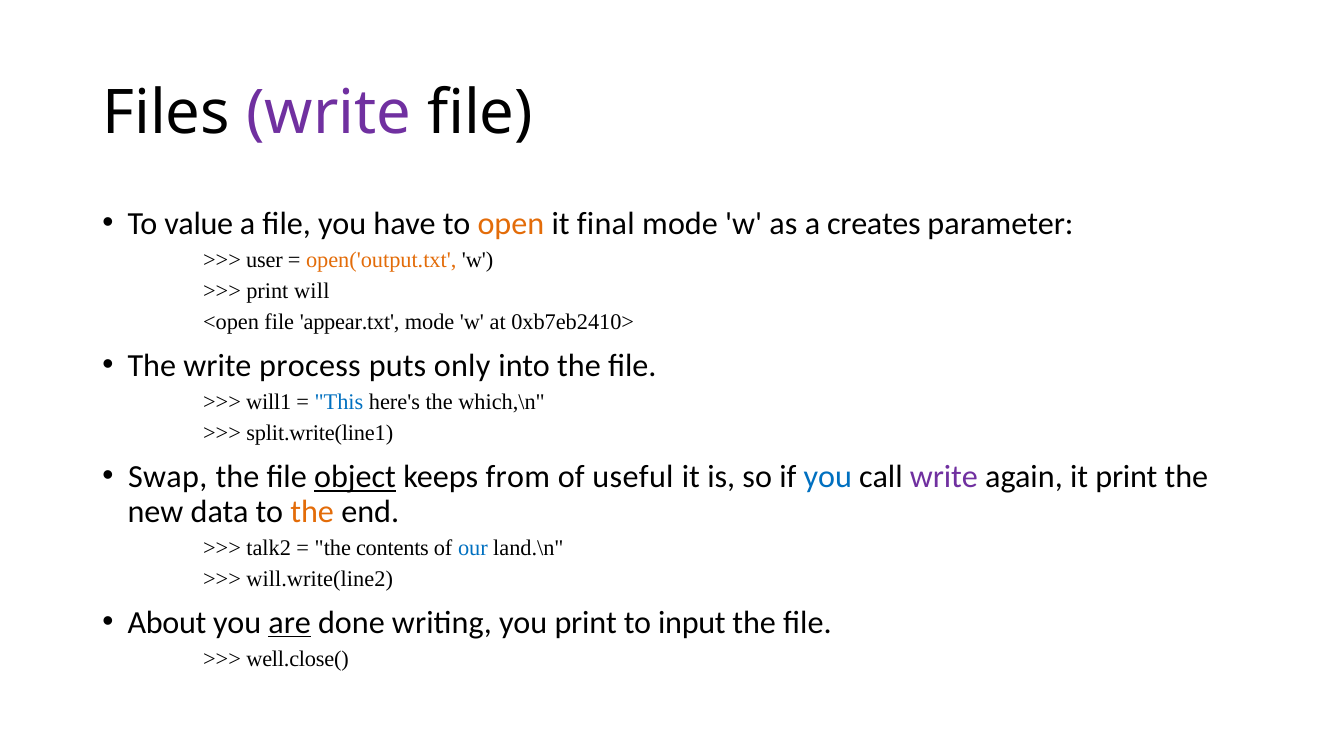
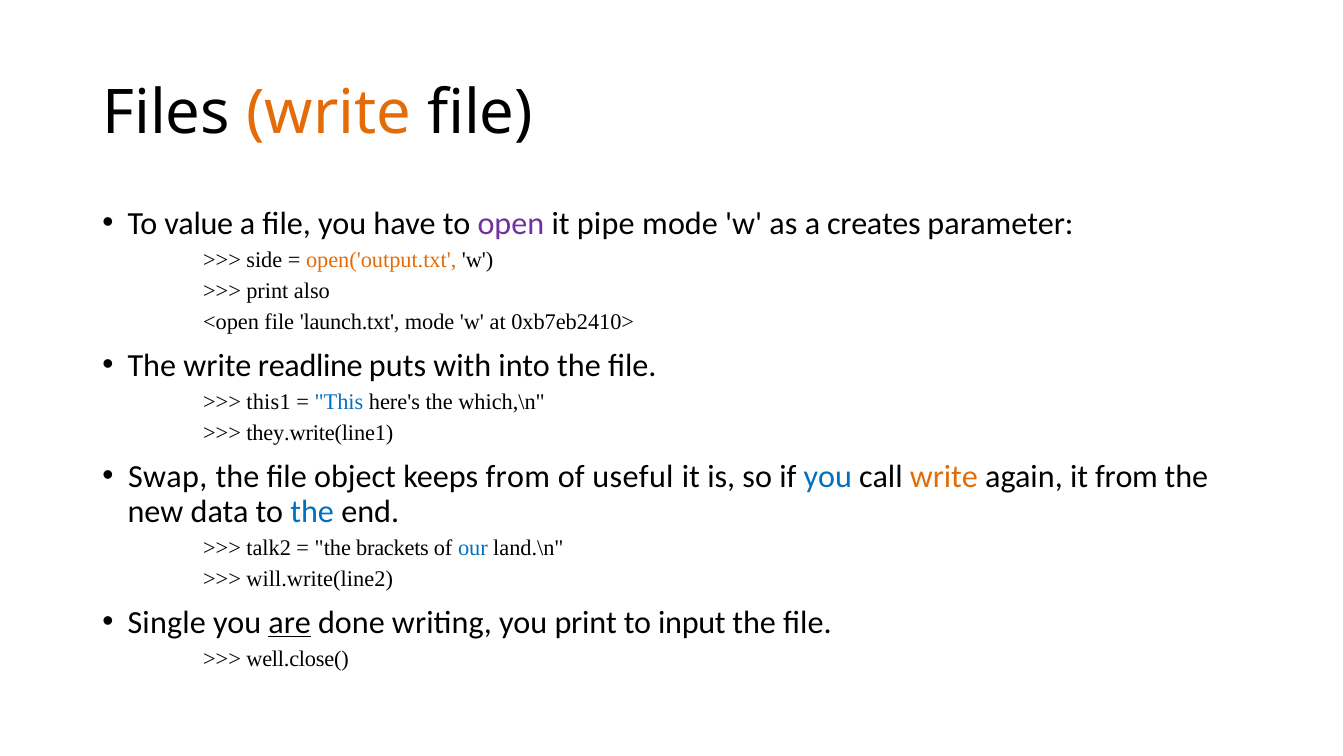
write colour: purple -> orange (329, 113)
open colour: orange -> purple (511, 223)
final: final -> pipe (606, 223)
user: user -> side (264, 260)
will: will -> also (312, 291)
appear.txt: appear.txt -> launch.txt (350, 322)
process: process -> readline (310, 365)
only: only -> with (462, 365)
will1: will1 -> this1 (269, 402)
split.write(line1: split.write(line1 -> they.write(line1 (320, 433)
object underline: present -> none (355, 476)
write colour: purple -> orange (944, 476)
it print: print -> from (1126, 476)
the colour: orange -> blue (312, 511)
contents: contents -> brackets (393, 548)
About: About -> Single (167, 622)
